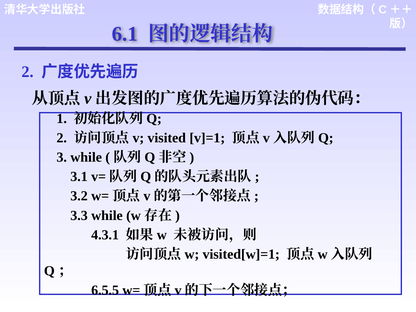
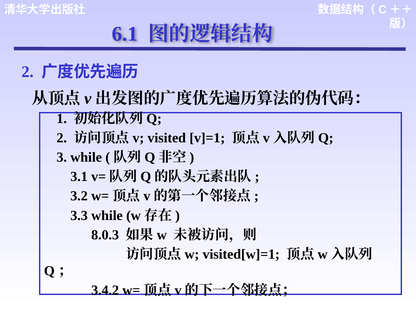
4.3.1: 4.3.1 -> 8.0.3 (105, 235)
6.5.5: 6.5.5 -> 3.4.2 (105, 290)
